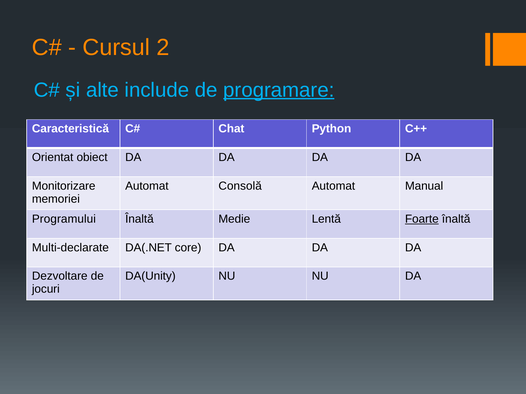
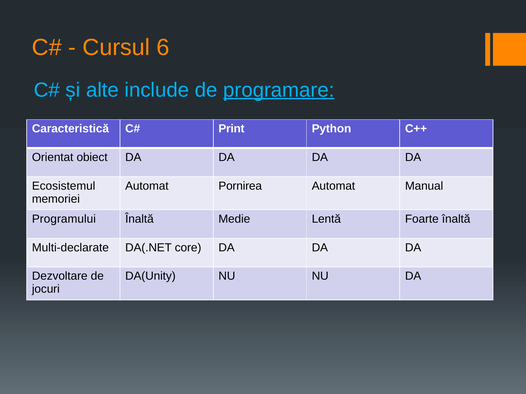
2: 2 -> 6 (163, 47)
Chat: Chat -> Print (231, 129)
Monitorizare: Monitorizare -> Ecosistemul (64, 186)
Consolă: Consolă -> Pornirea (240, 186)
Foarte underline: present -> none (422, 219)
